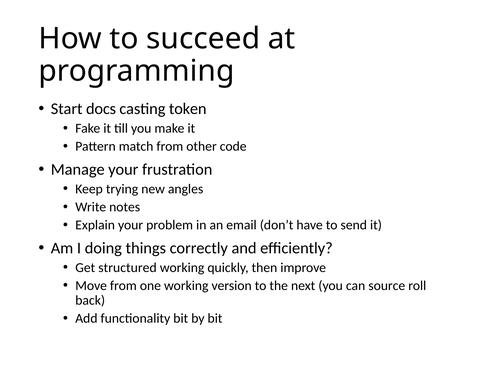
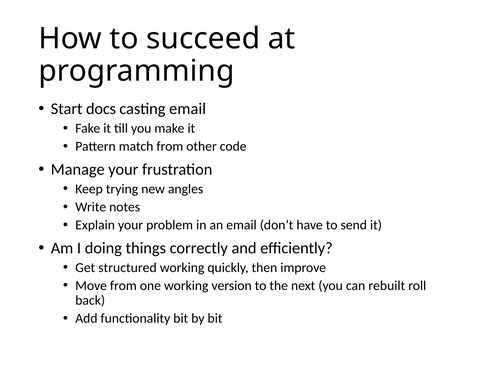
casting token: token -> email (188, 109)
source: source -> rebuilt (387, 286)
